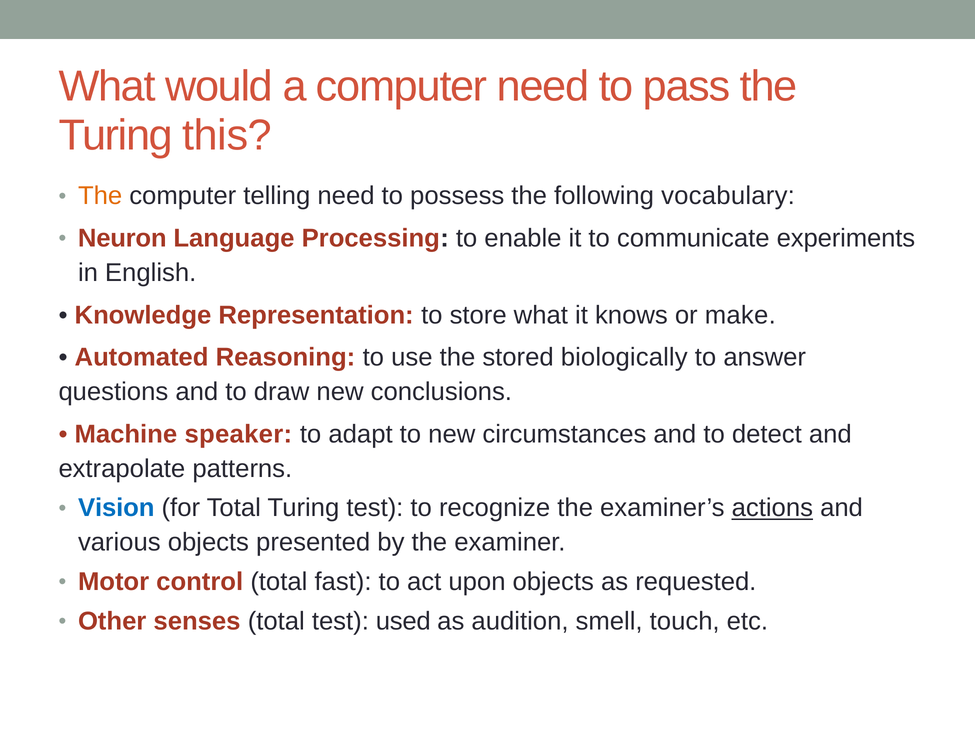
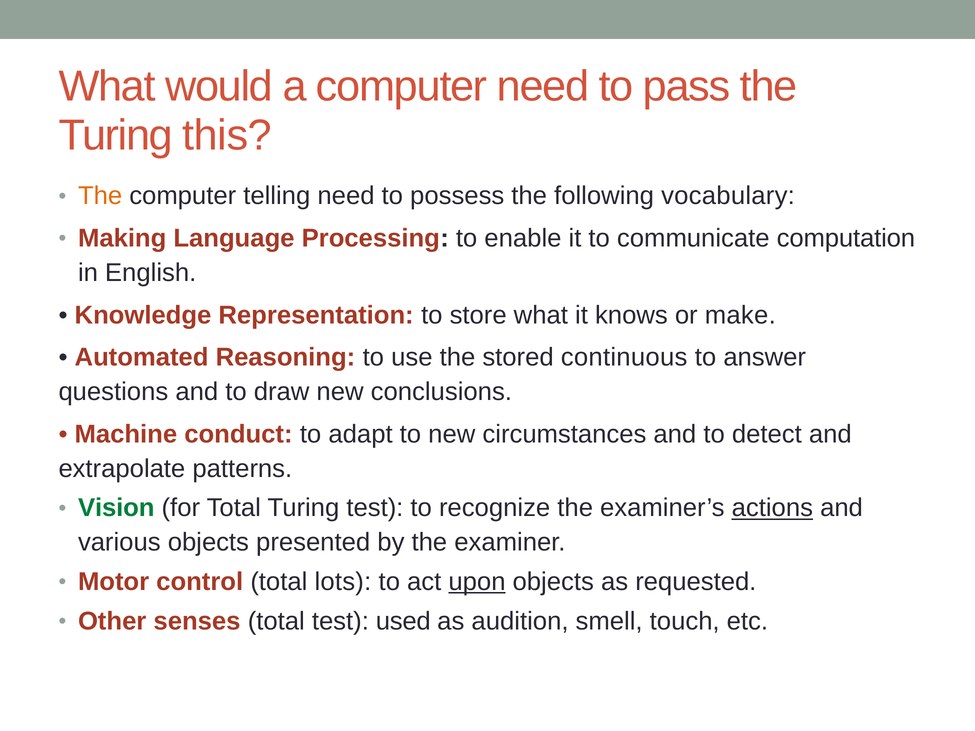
Neuron: Neuron -> Making (122, 238)
experiments: experiments -> computation (846, 238)
biologically: biologically -> continuous (624, 358)
speaker: speaker -> conduct (238, 434)
Vision colour: blue -> green (116, 508)
fast: fast -> lots (343, 582)
upon underline: none -> present (477, 582)
